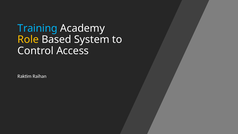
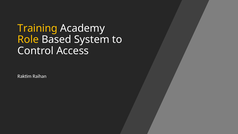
Training colour: light blue -> yellow (37, 28)
